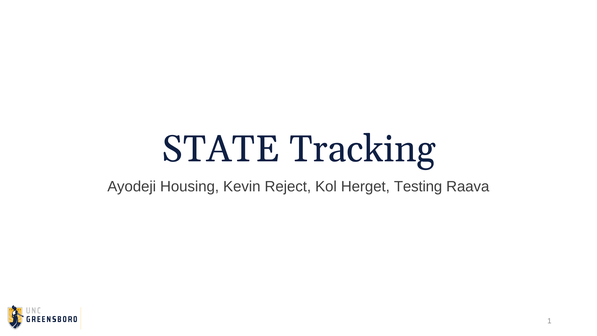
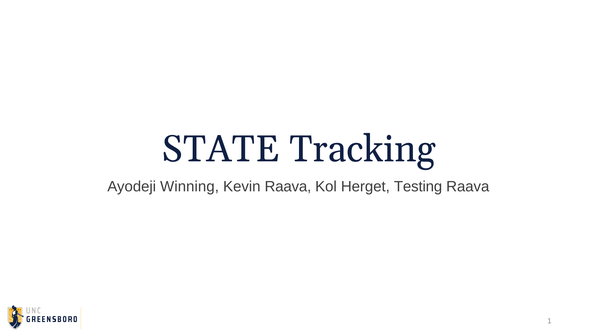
Housing: Housing -> Winning (190, 187)
Kevin Reject: Reject -> Raava (288, 187)
